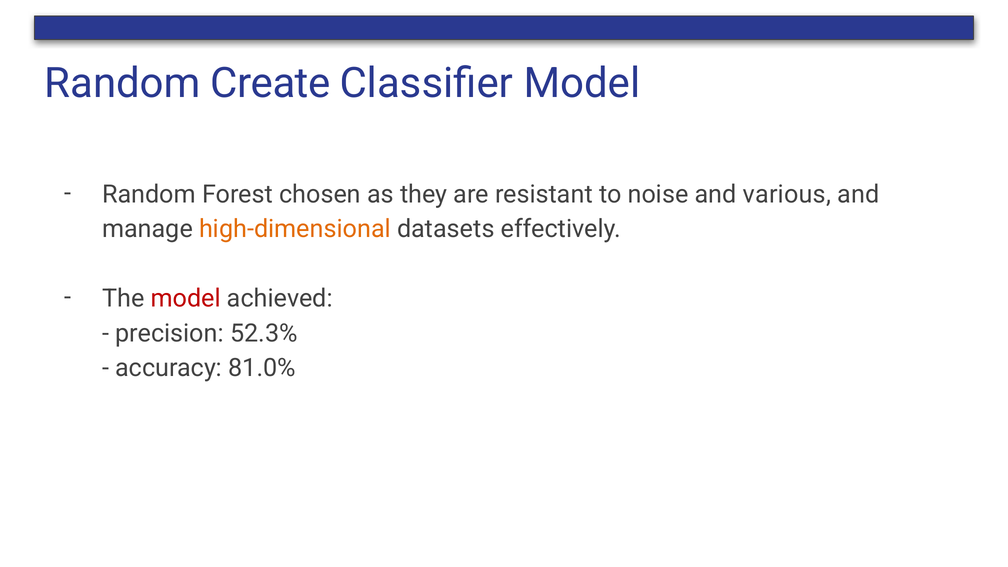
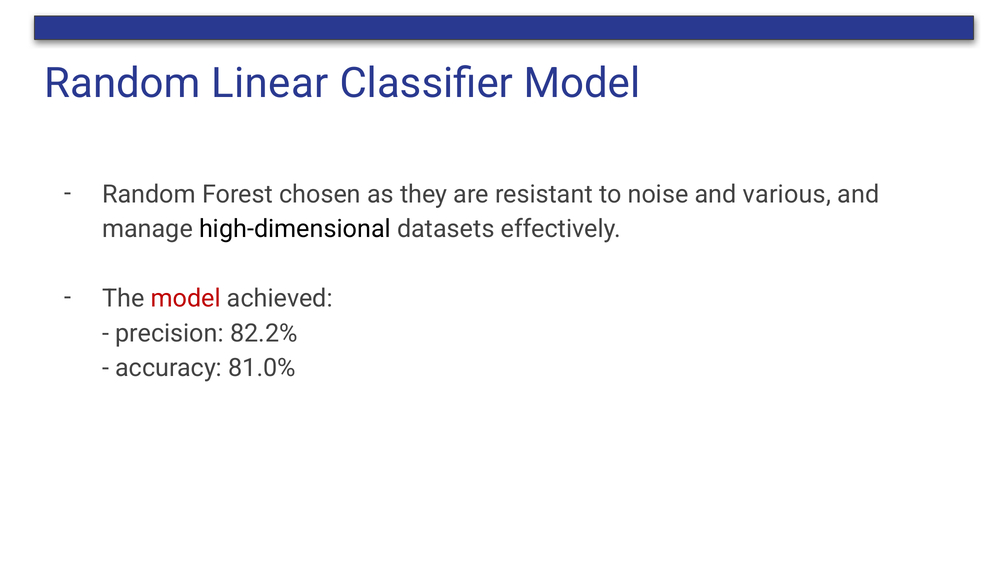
Create: Create -> Linear (270, 83)
high-dimensional colour: orange -> black (295, 229)
52.3%: 52.3% -> 82.2% (264, 333)
